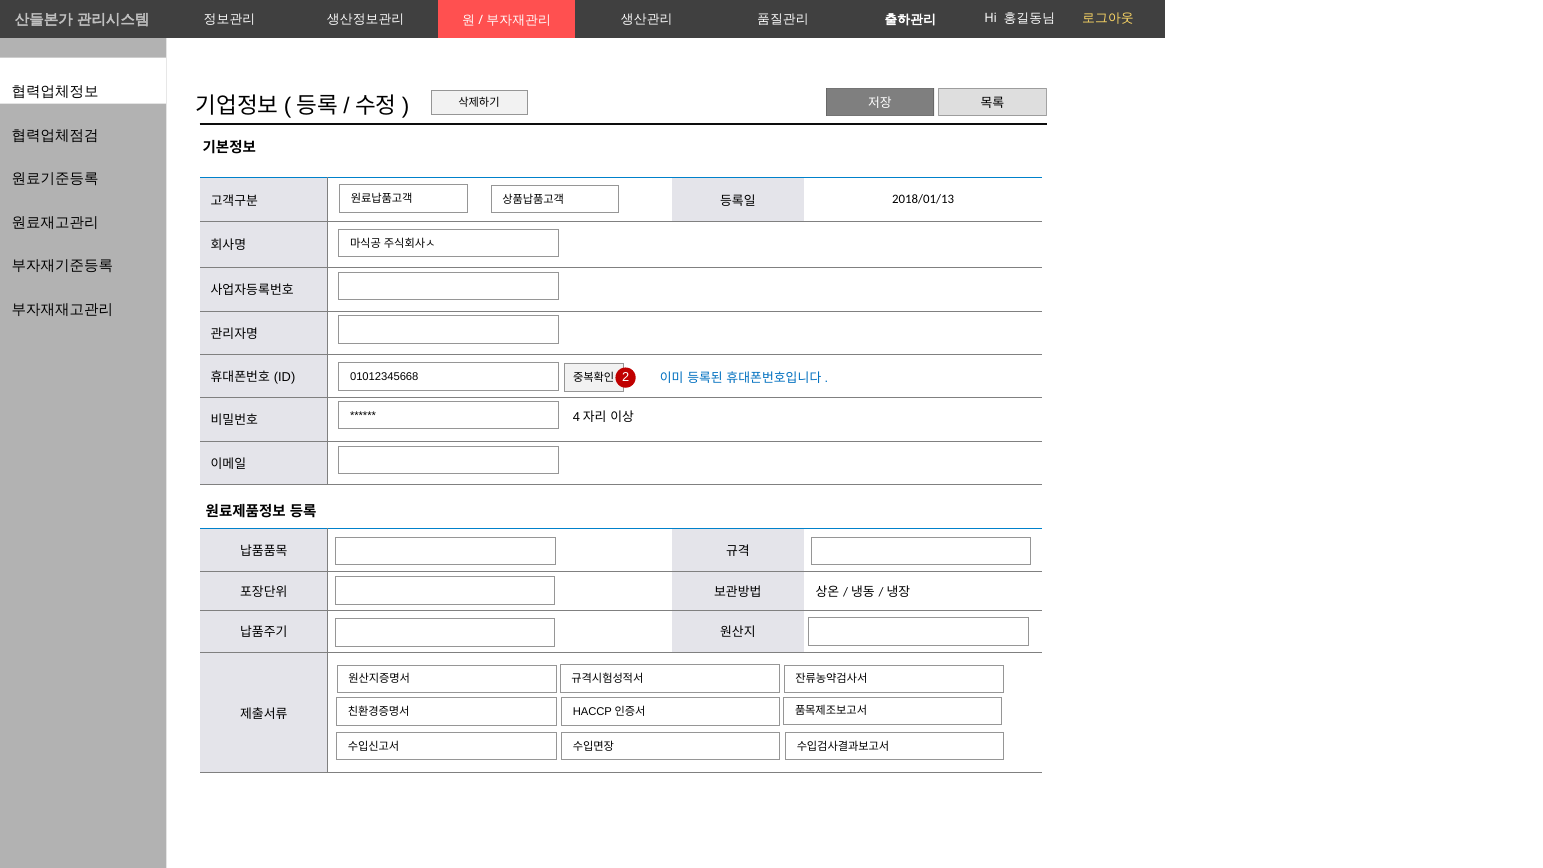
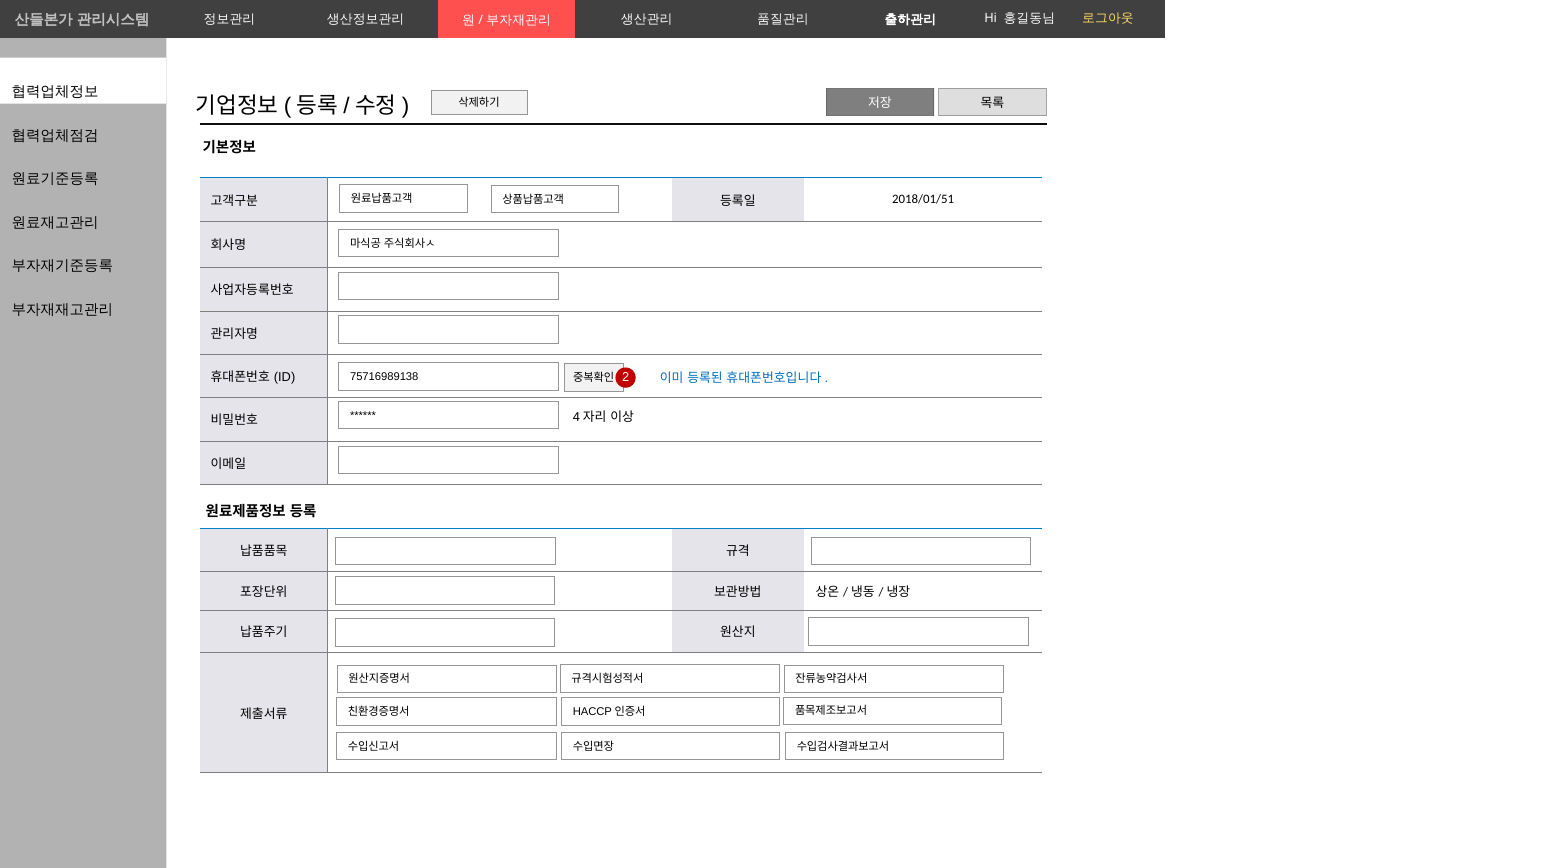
2018/01/13: 2018/01/13 -> 2018/01/51 (923, 200)
01012345668: 01012345668 -> 75716989138 (384, 377)
